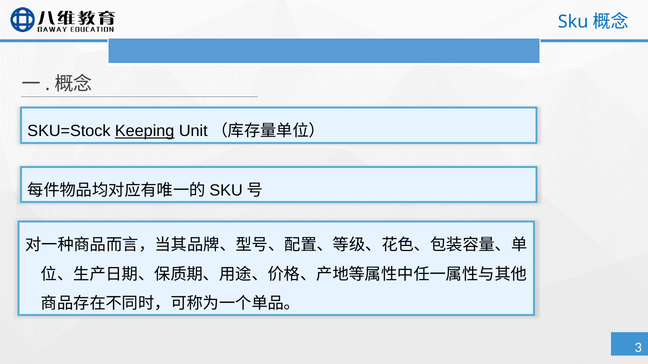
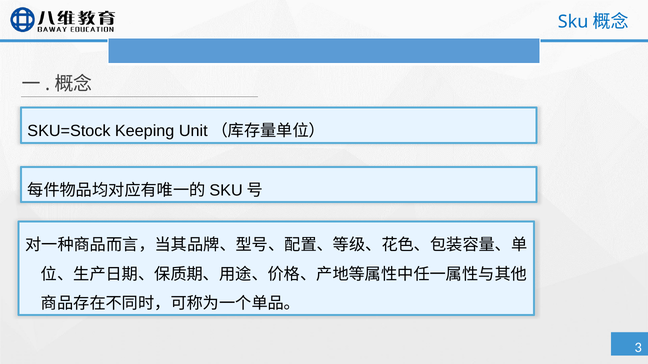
Keeping underline: present -> none (145, 131)
